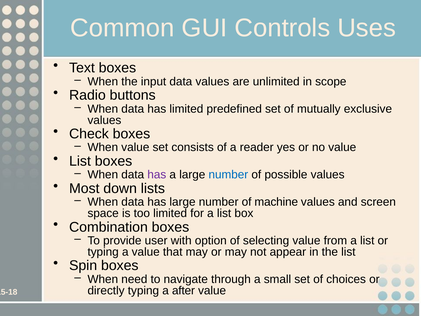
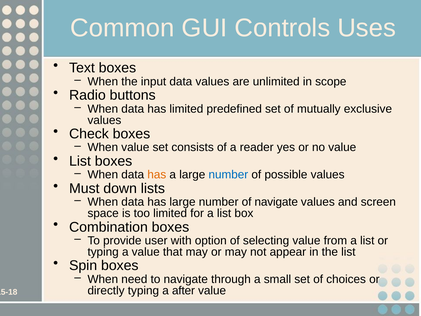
has colour: purple -> orange (157, 175)
Most: Most -> Must (84, 188)
of machine: machine -> navigate (276, 202)
